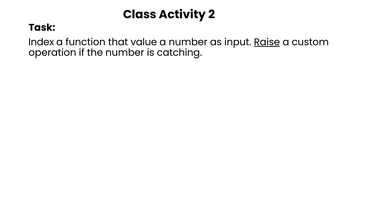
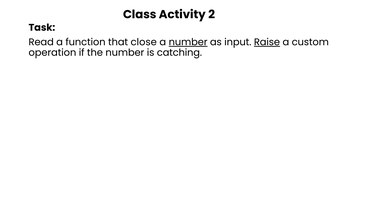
Index: Index -> Read (41, 42)
value: value -> close (144, 42)
number underline: none -> present (188, 42)
